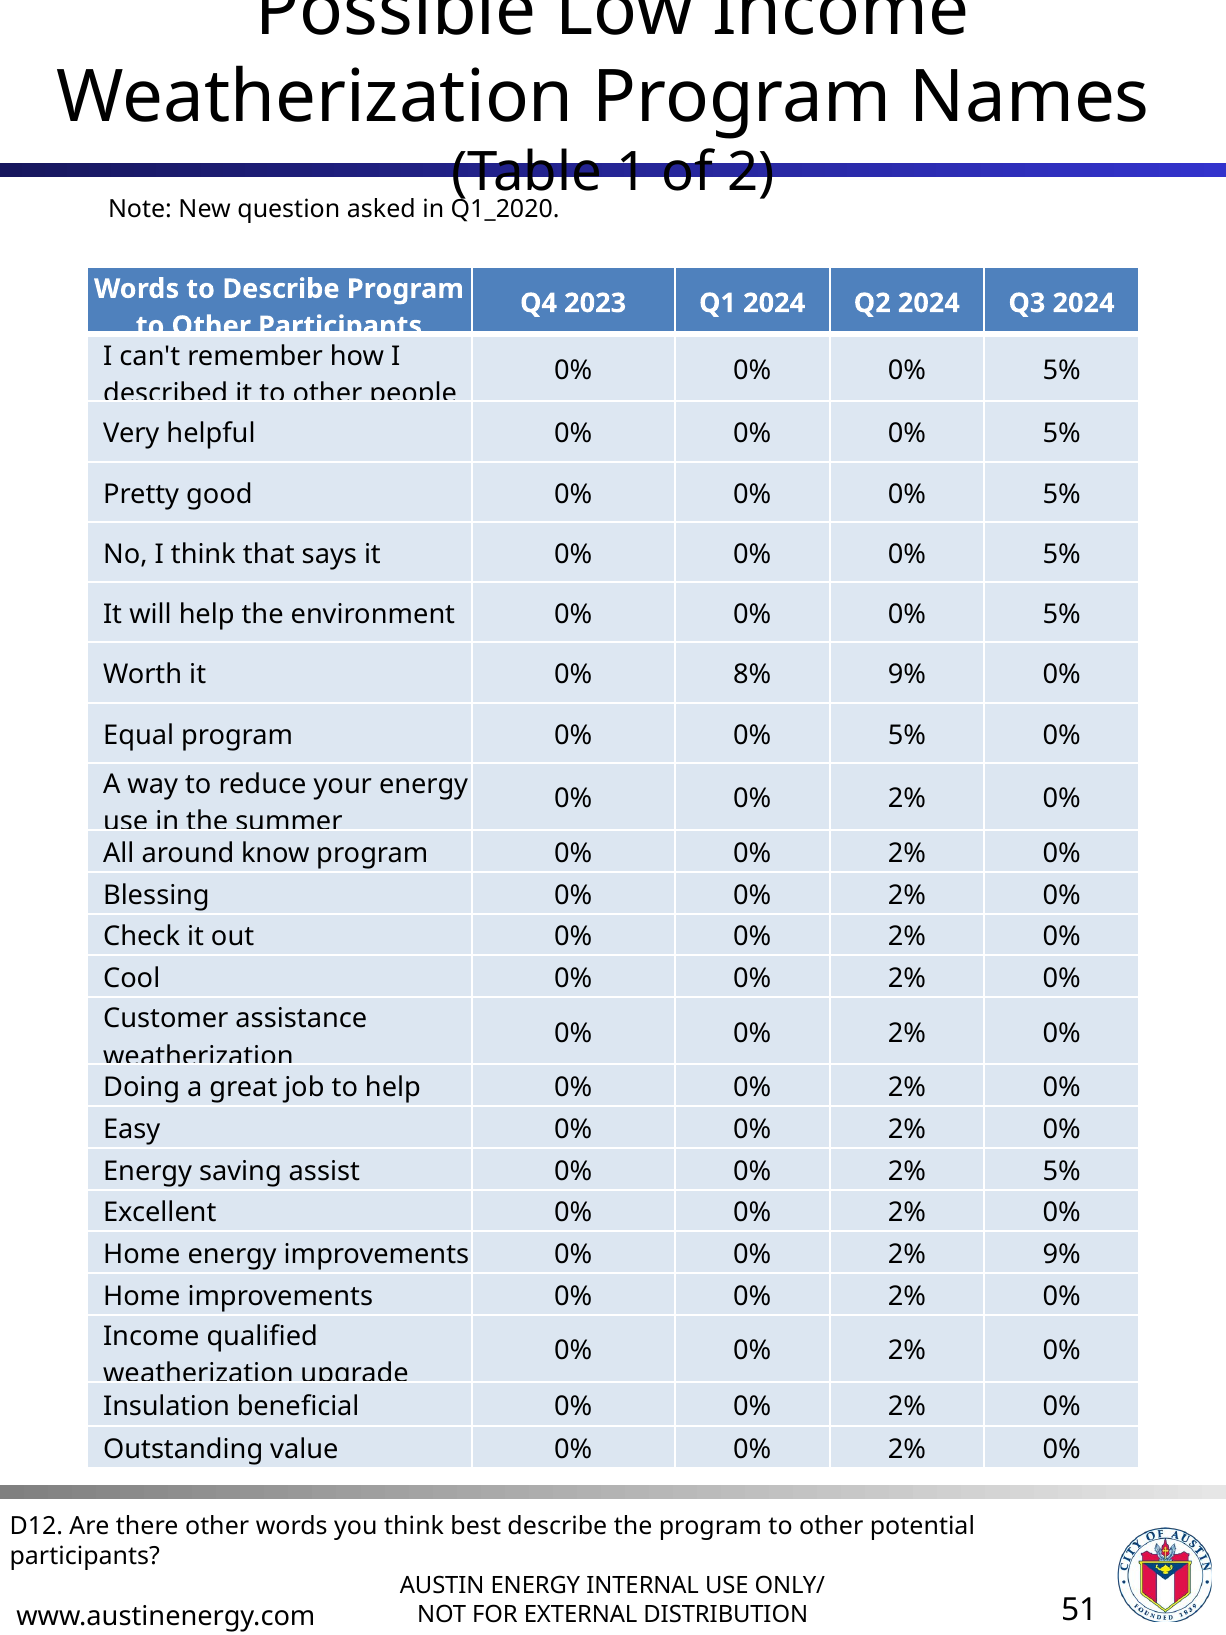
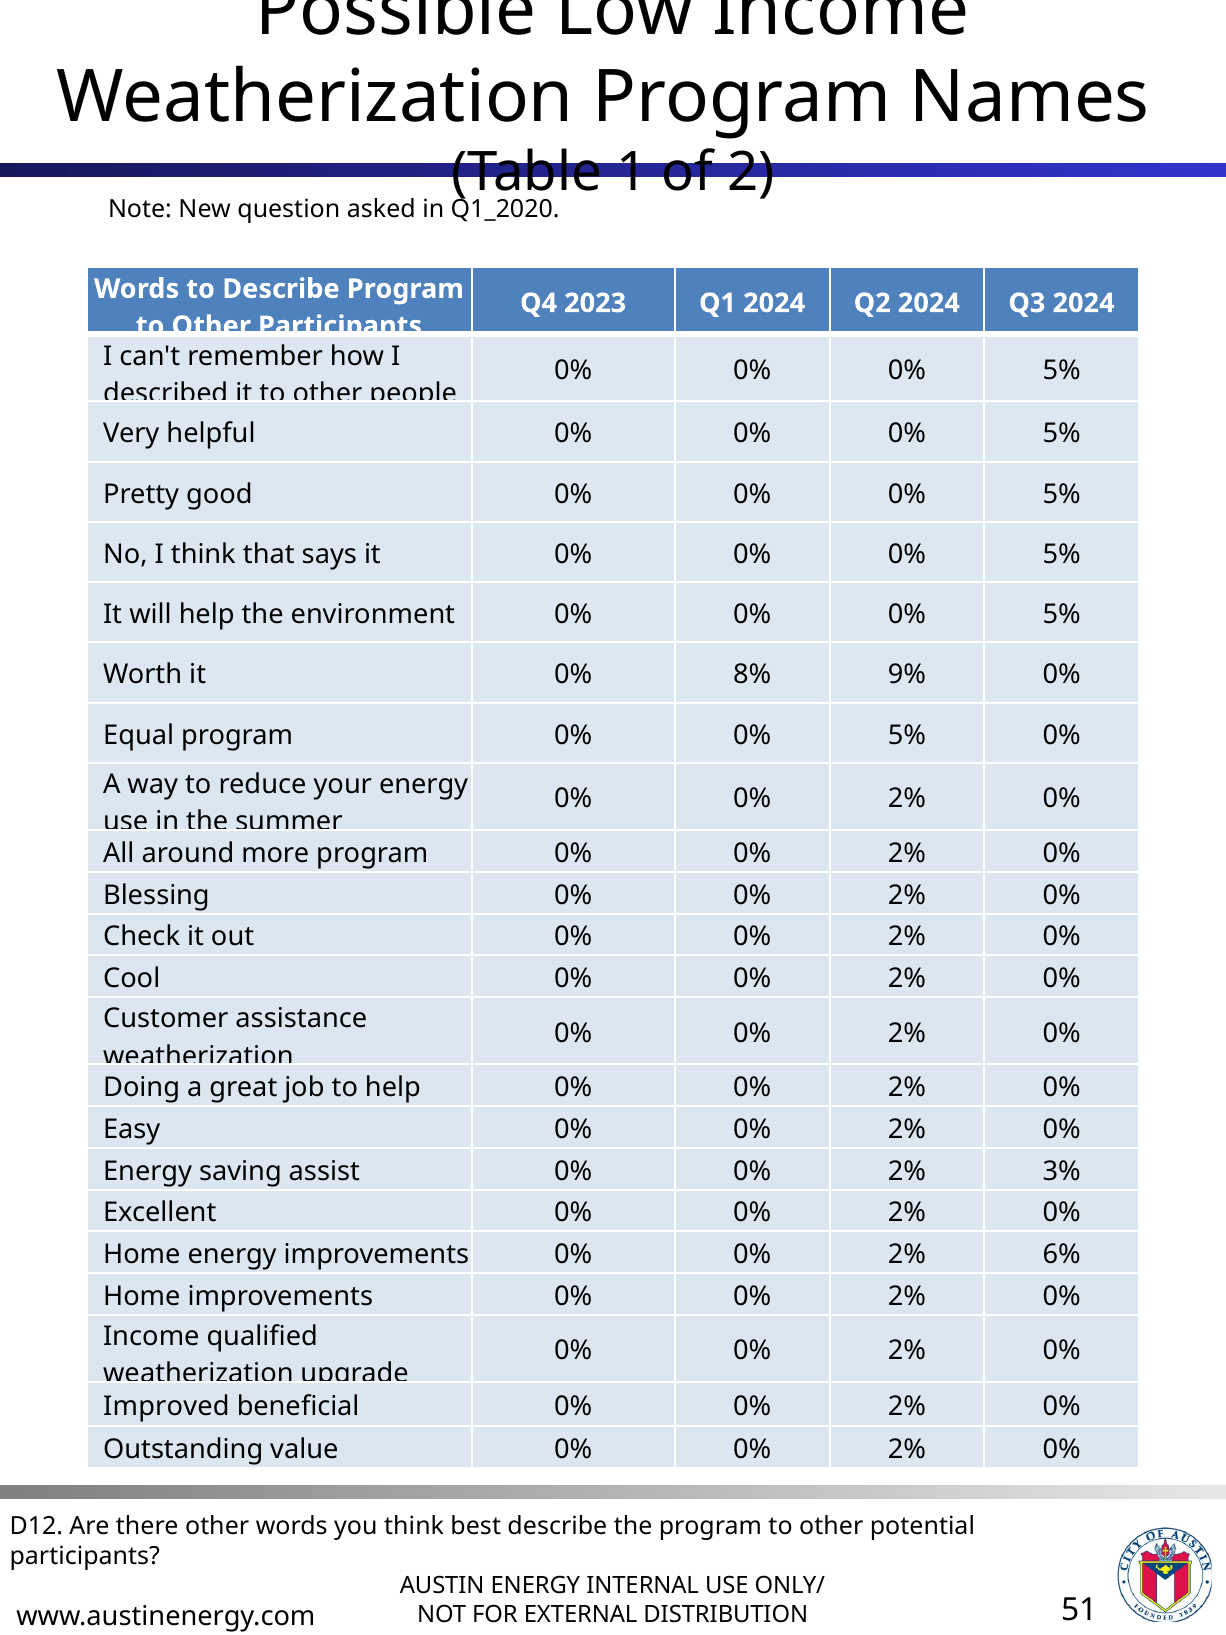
know: know -> more (275, 853)
2% 5%: 5% -> 3% (1062, 1171)
2% 9%: 9% -> 6% (1062, 1254)
Insulation: Insulation -> Improved (166, 1406)
